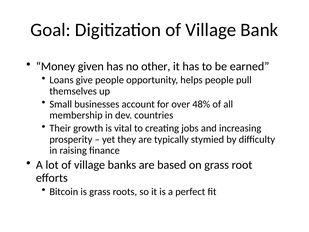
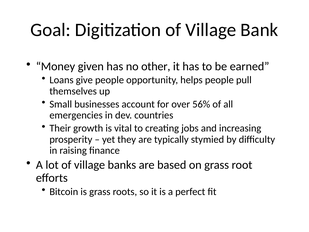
48%: 48% -> 56% (201, 104)
membership: membership -> emergencies (76, 115)
